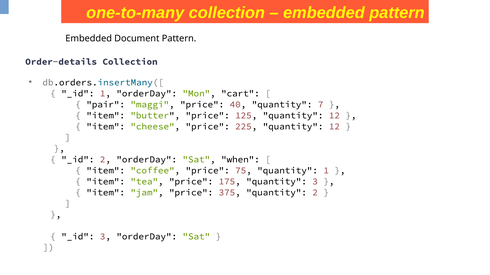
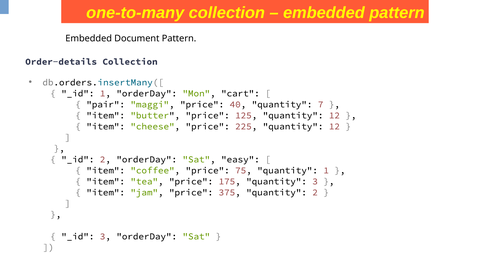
when: when -> easy (240, 160)
